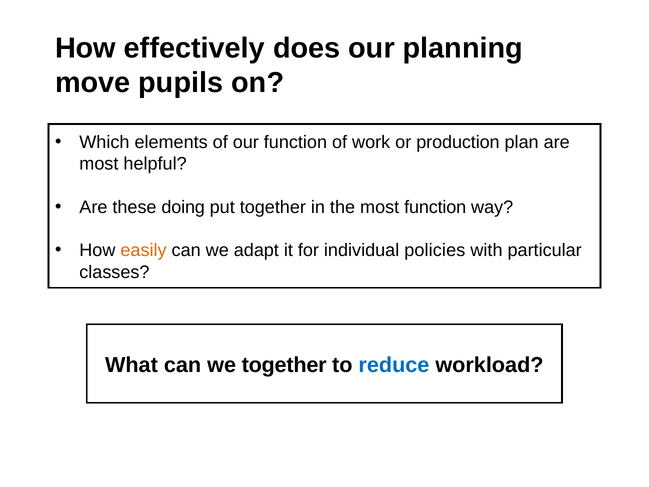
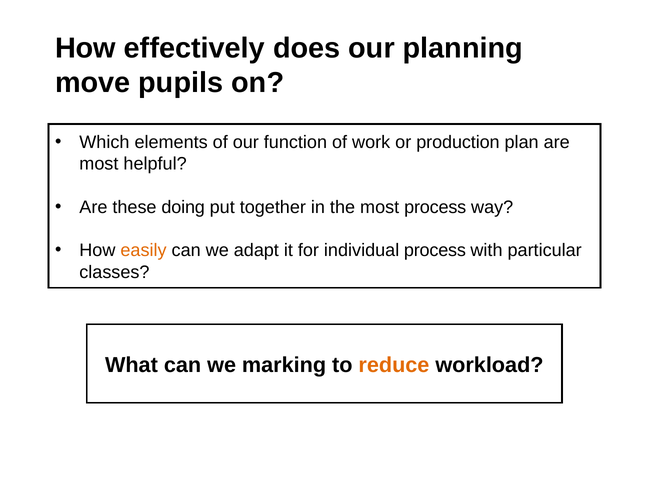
most function: function -> process (435, 207)
individual policies: policies -> process (435, 250)
we together: together -> marking (284, 365)
reduce colour: blue -> orange (394, 365)
